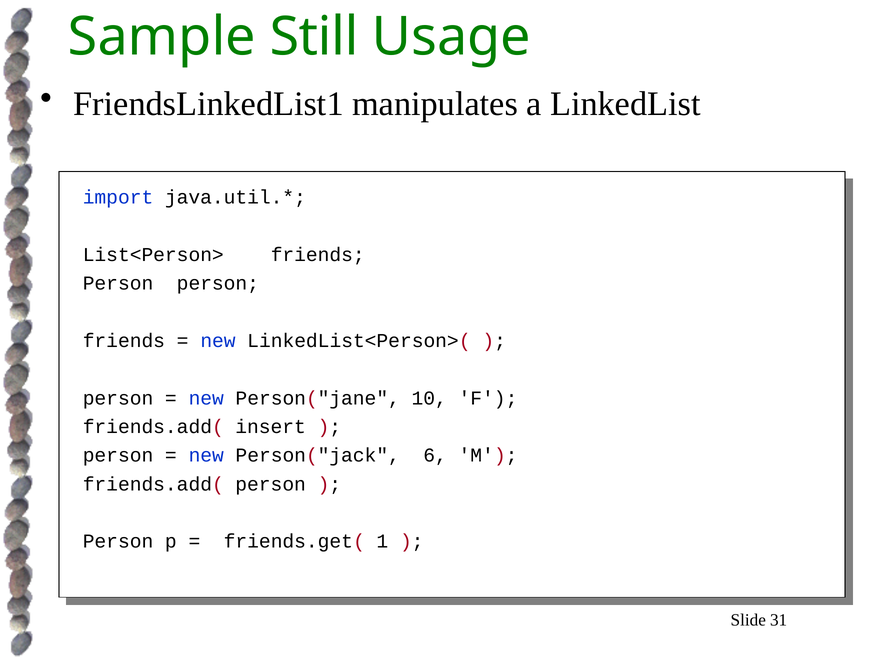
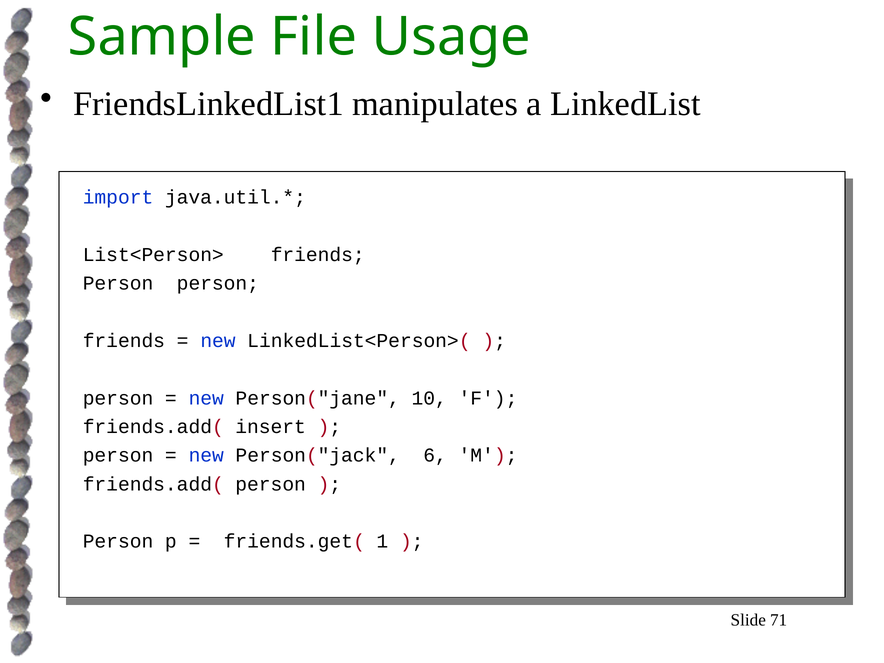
Still: Still -> File (314, 37)
31: 31 -> 71 (779, 620)
